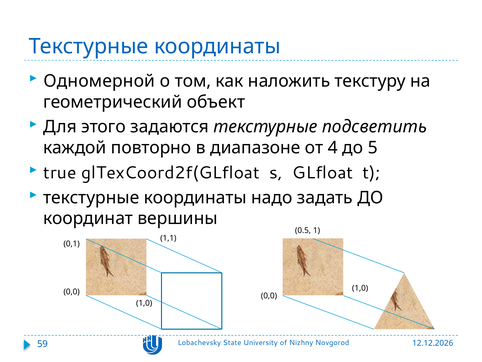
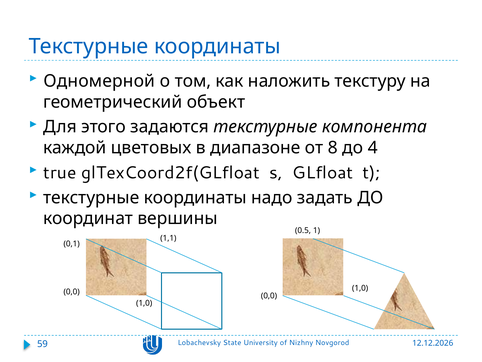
подсветить: подсветить -> компонента (375, 127)
повторно: повторно -> цветовых (151, 148)
4: 4 -> 8 (333, 148)
5: 5 -> 4 (373, 148)
